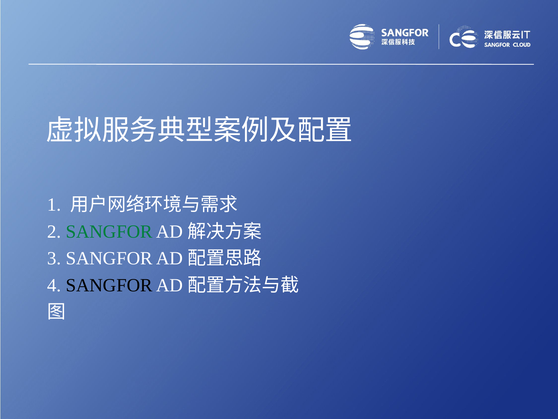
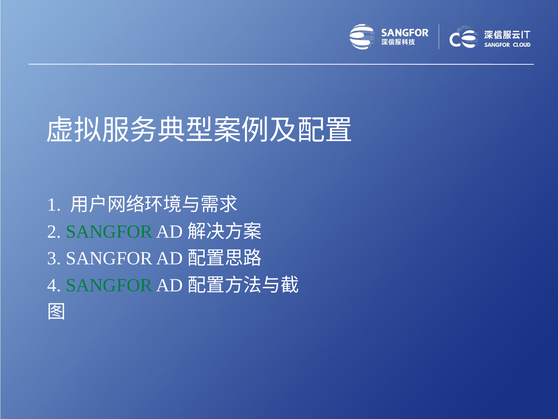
SANGFOR colour: black -> green (109, 285)
